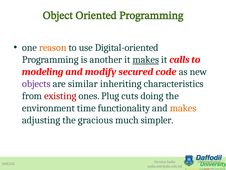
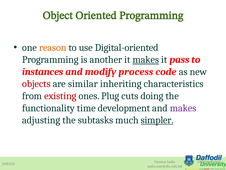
calls: calls -> pass (179, 59)
modeling: modeling -> instances (43, 72)
secured: secured -> process (136, 72)
objects colour: purple -> red (36, 84)
environment: environment -> functionality (48, 108)
functionality: functionality -> development (124, 108)
makes colour: orange -> purple (183, 108)
gracious: gracious -> subtasks (96, 120)
simpler underline: none -> present (157, 120)
